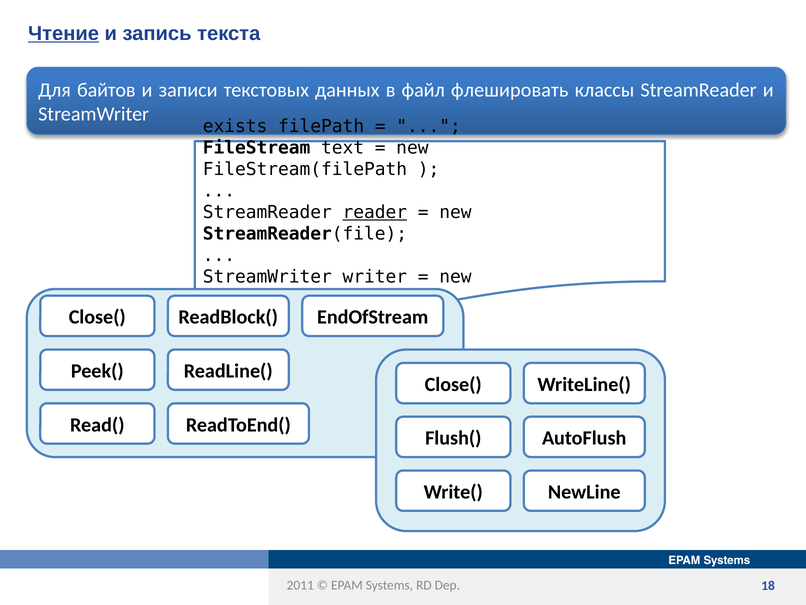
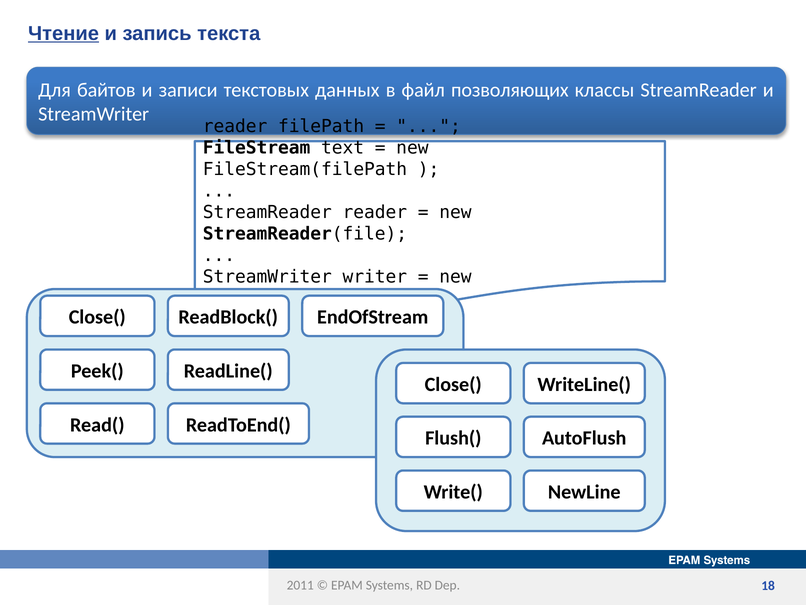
флешировать: флешировать -> позволяющих (510, 90)
exists: exists -> reader (235, 126)
reader underline: present -> none (375, 212)
